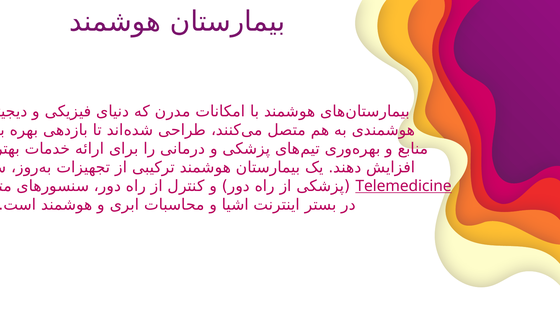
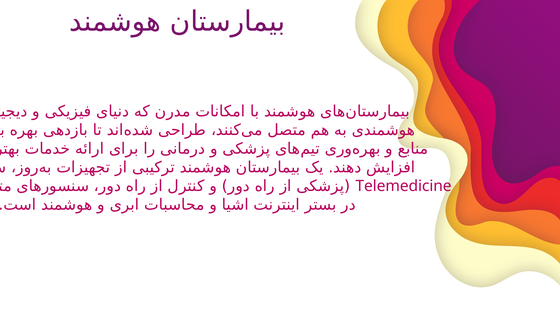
Telemedicine underline: present -> none (404, 186)
